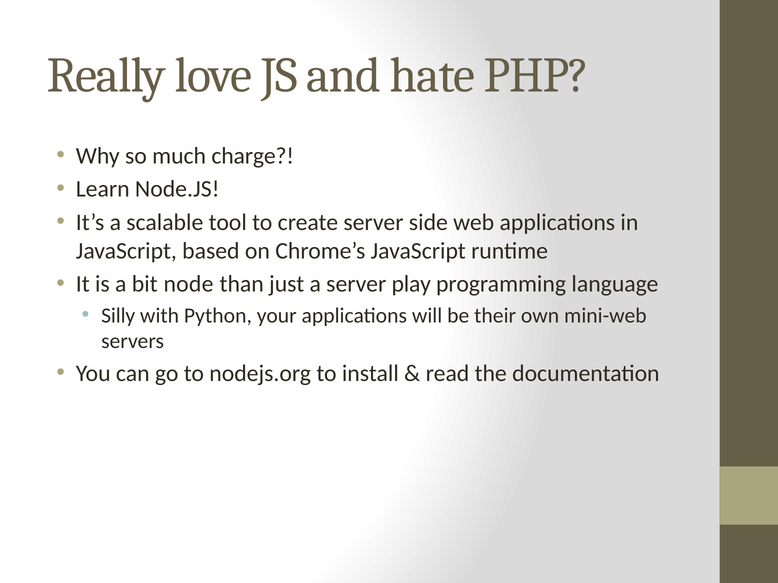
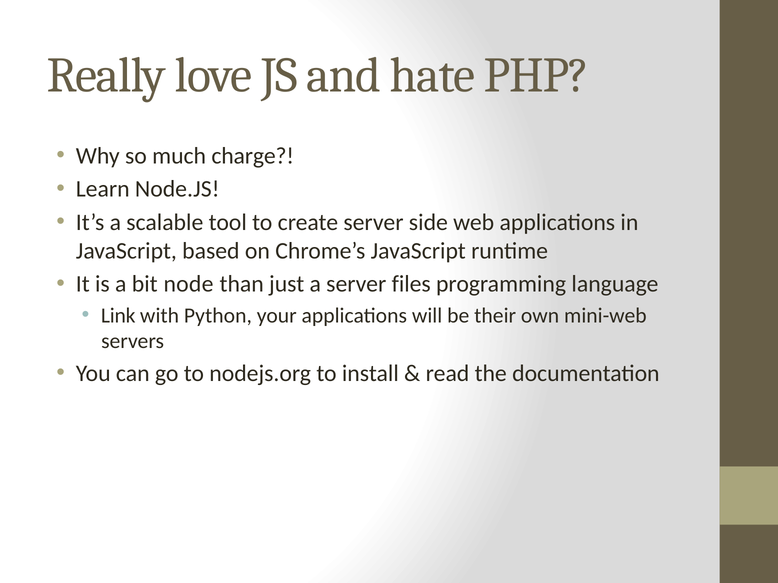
play: play -> files (411, 284)
Silly: Silly -> Link (118, 316)
